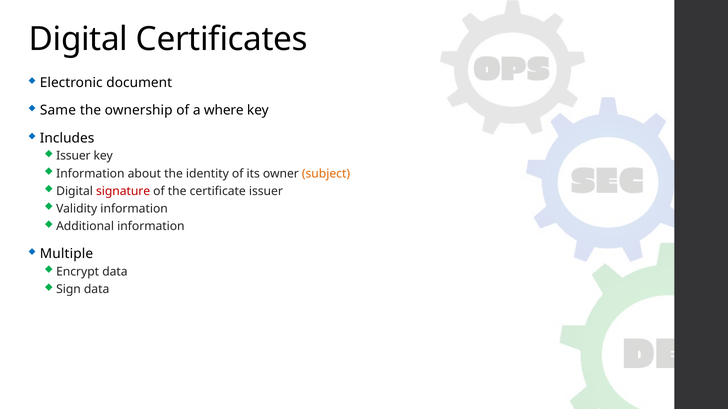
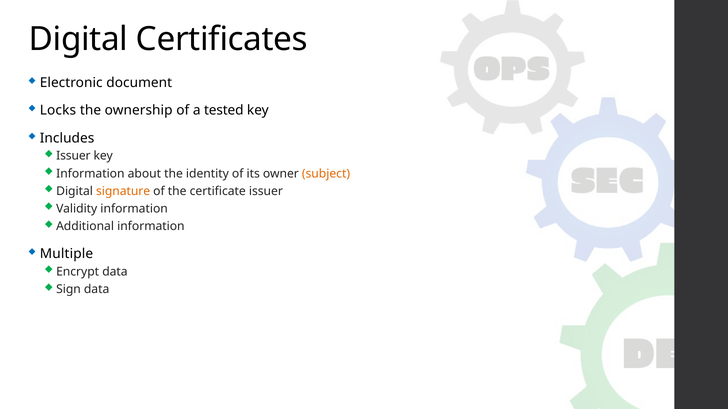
Same: Same -> Locks (58, 110)
where: where -> tested (224, 110)
signature colour: red -> orange (123, 191)
